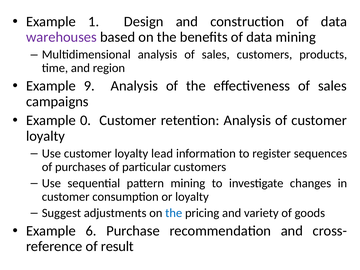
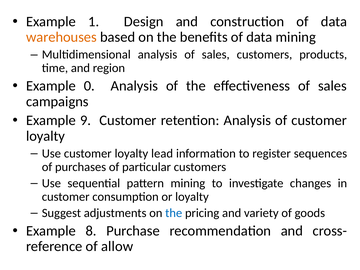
warehouses colour: purple -> orange (61, 37)
9: 9 -> 0 (89, 86)
0: 0 -> 9 (86, 120)
6: 6 -> 8 (91, 231)
result: result -> allow (117, 246)
